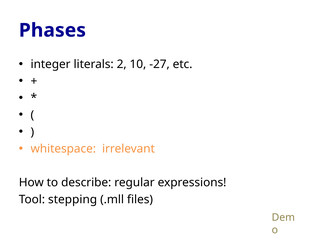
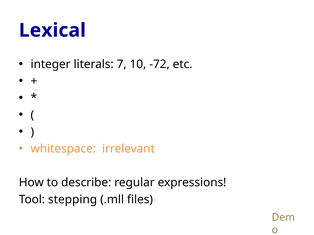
Phases: Phases -> Lexical (52, 30)
2: 2 -> 7 (122, 64)
-27: -27 -> -72 (159, 64)
